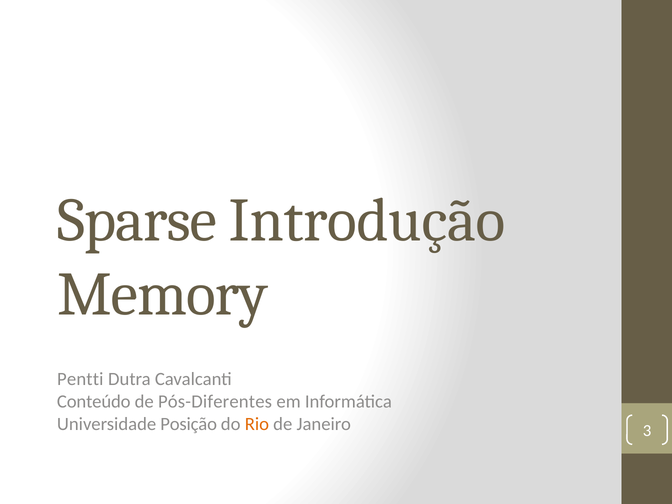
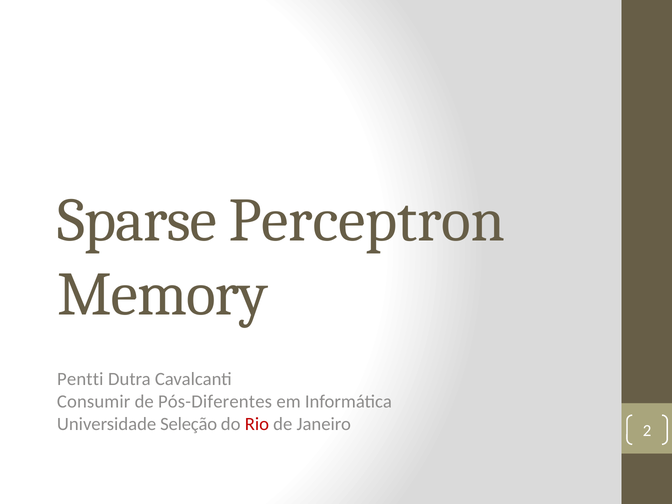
Introdução: Introdução -> Perceptron (367, 221)
Conteúdo: Conteúdo -> Consumir (94, 401)
Posição: Posição -> Seleção (189, 424)
Rio colour: orange -> red (257, 424)
3: 3 -> 2 (647, 431)
